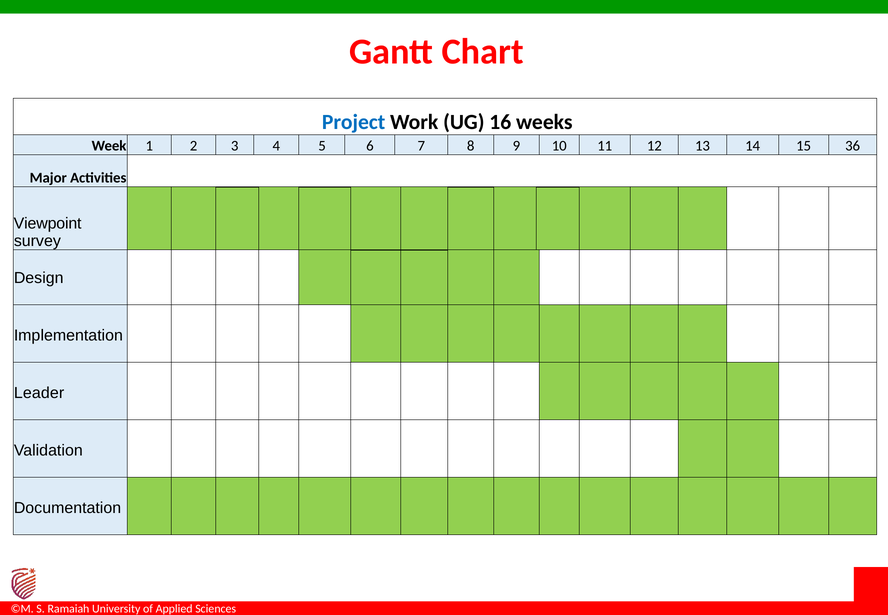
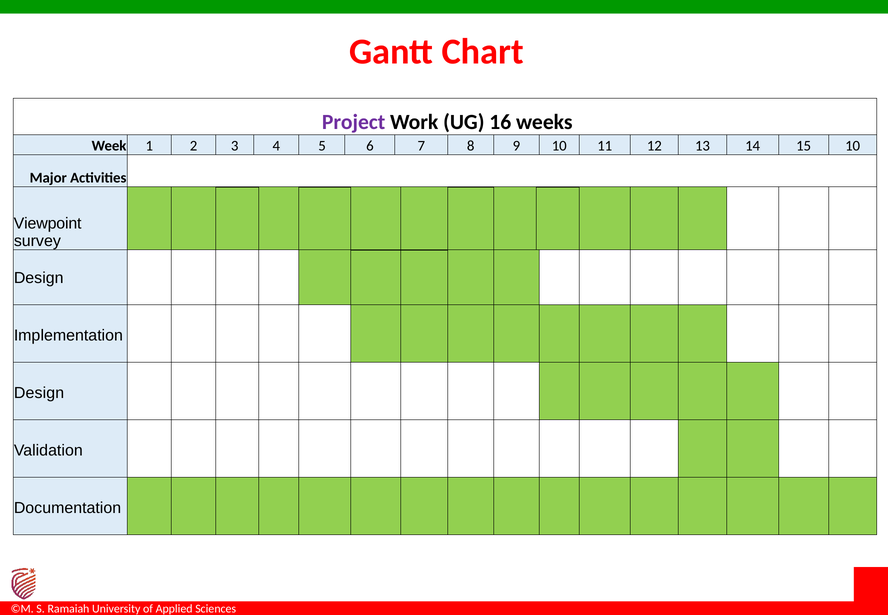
Project colour: blue -> purple (354, 122)
15 36: 36 -> 10 (853, 146)
Leader: Leader -> Design (39, 393)
